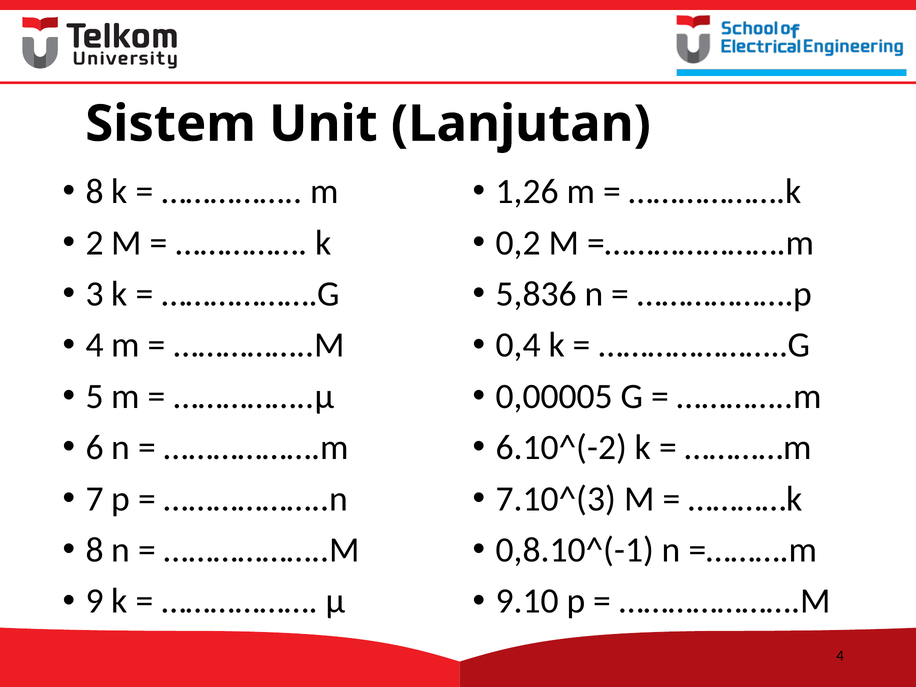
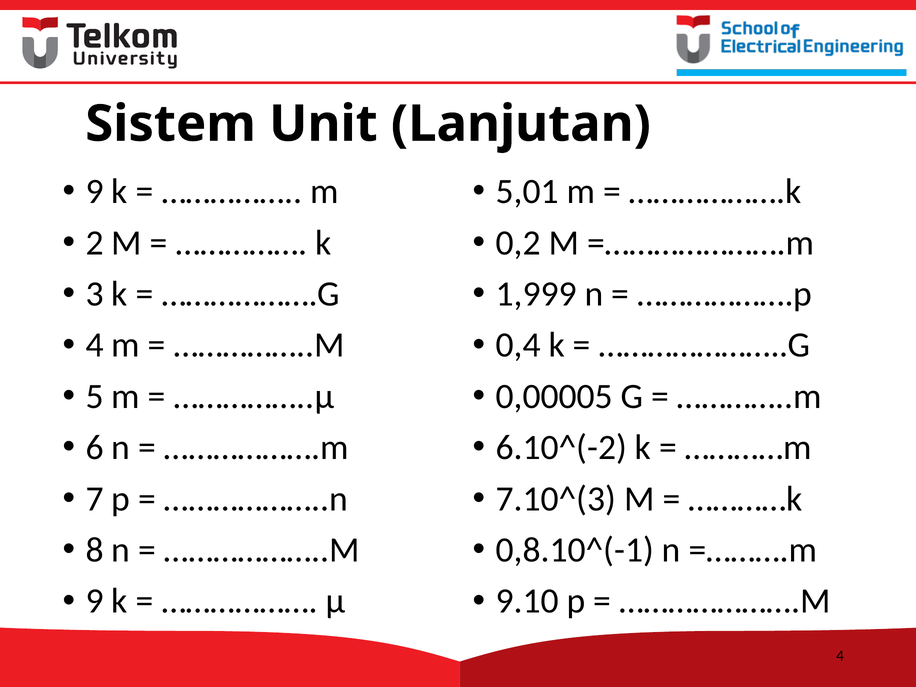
8: 8 -> 9 (95, 192)
1,26: 1,26 -> 5,01 (527, 192)
5,836: 5,836 -> 1,999 (536, 294)
